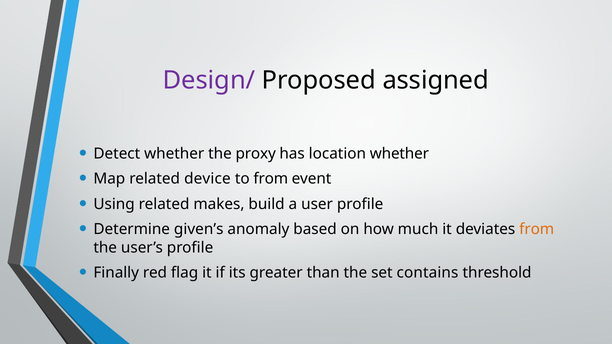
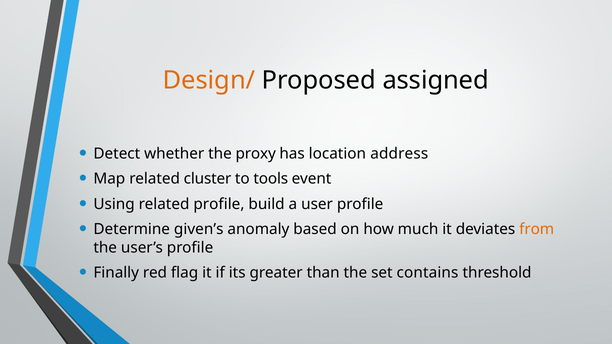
Design/ colour: purple -> orange (209, 80)
location whether: whether -> address (399, 154)
device: device -> cluster (208, 179)
to from: from -> tools (271, 179)
related makes: makes -> profile (219, 204)
